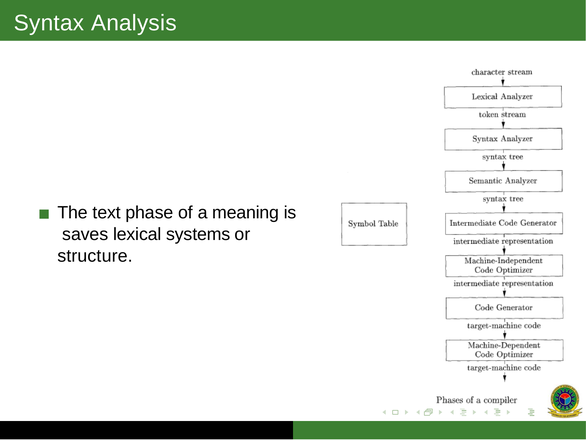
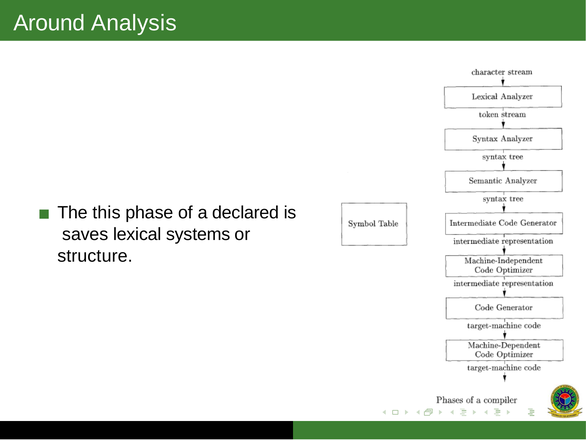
Syntax: Syntax -> Around (49, 23)
text: text -> this (107, 213)
meaning: meaning -> declared (246, 213)
